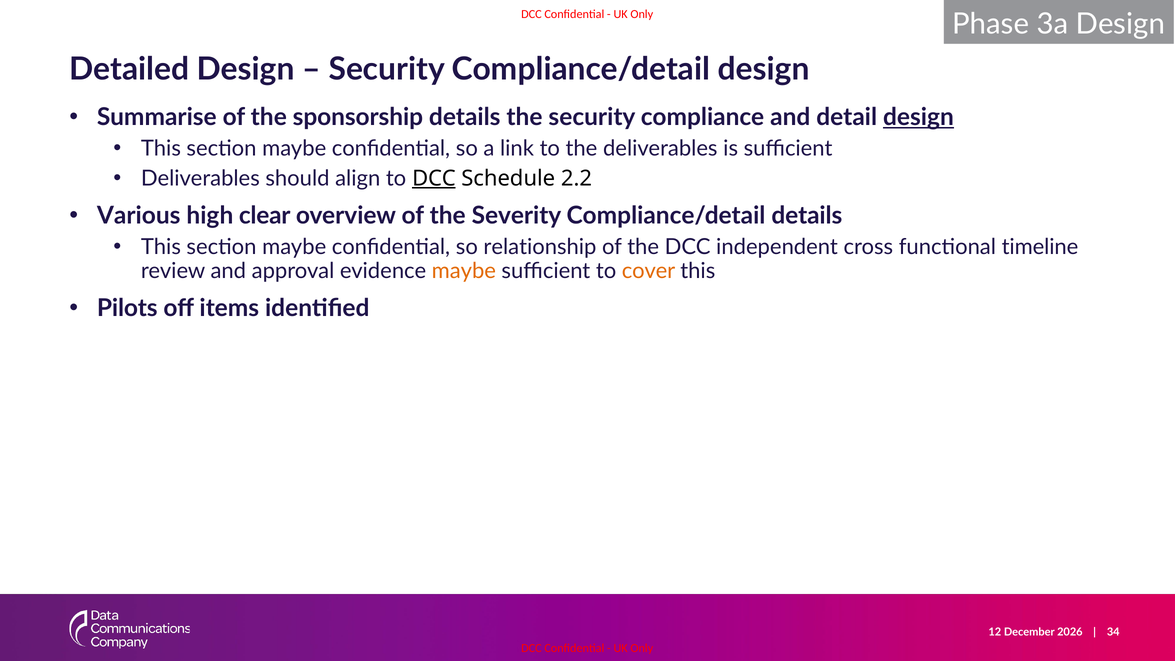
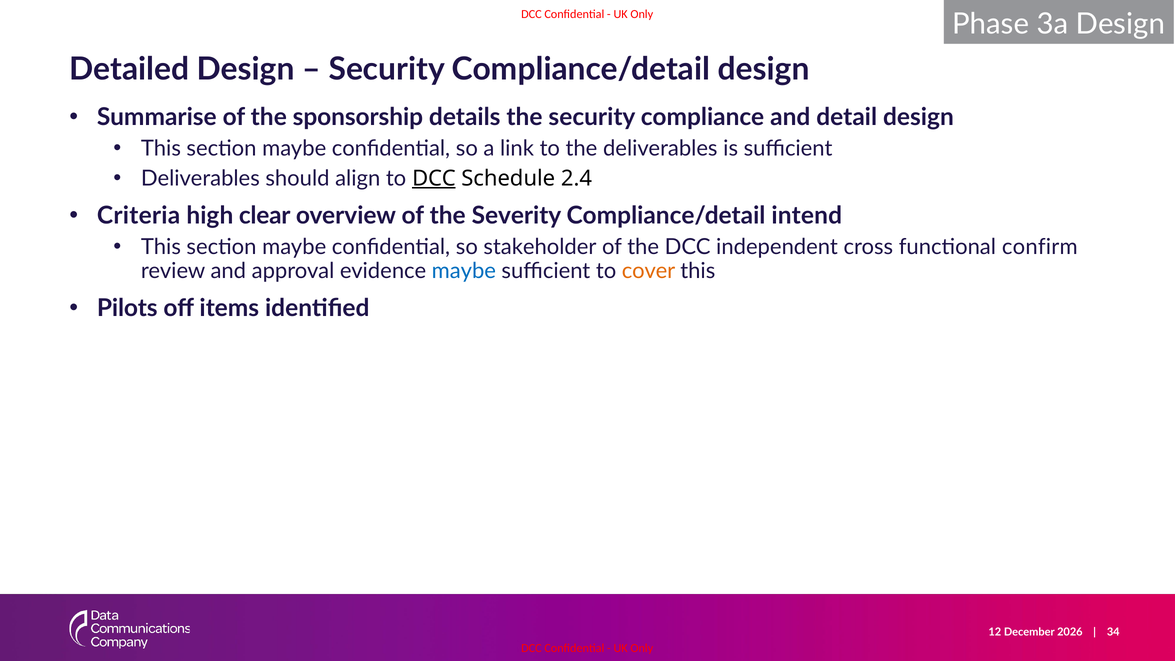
design underline: present -> none (918, 117)
2.2: 2.2 -> 2.4 (576, 178)
Various: Various -> Criteria (139, 216)
Compliance/detail details: details -> intend (807, 216)
relationship: relationship -> stakeholder (540, 247)
timeline: timeline -> confirm (1040, 247)
maybe colour: orange -> blue (464, 271)
